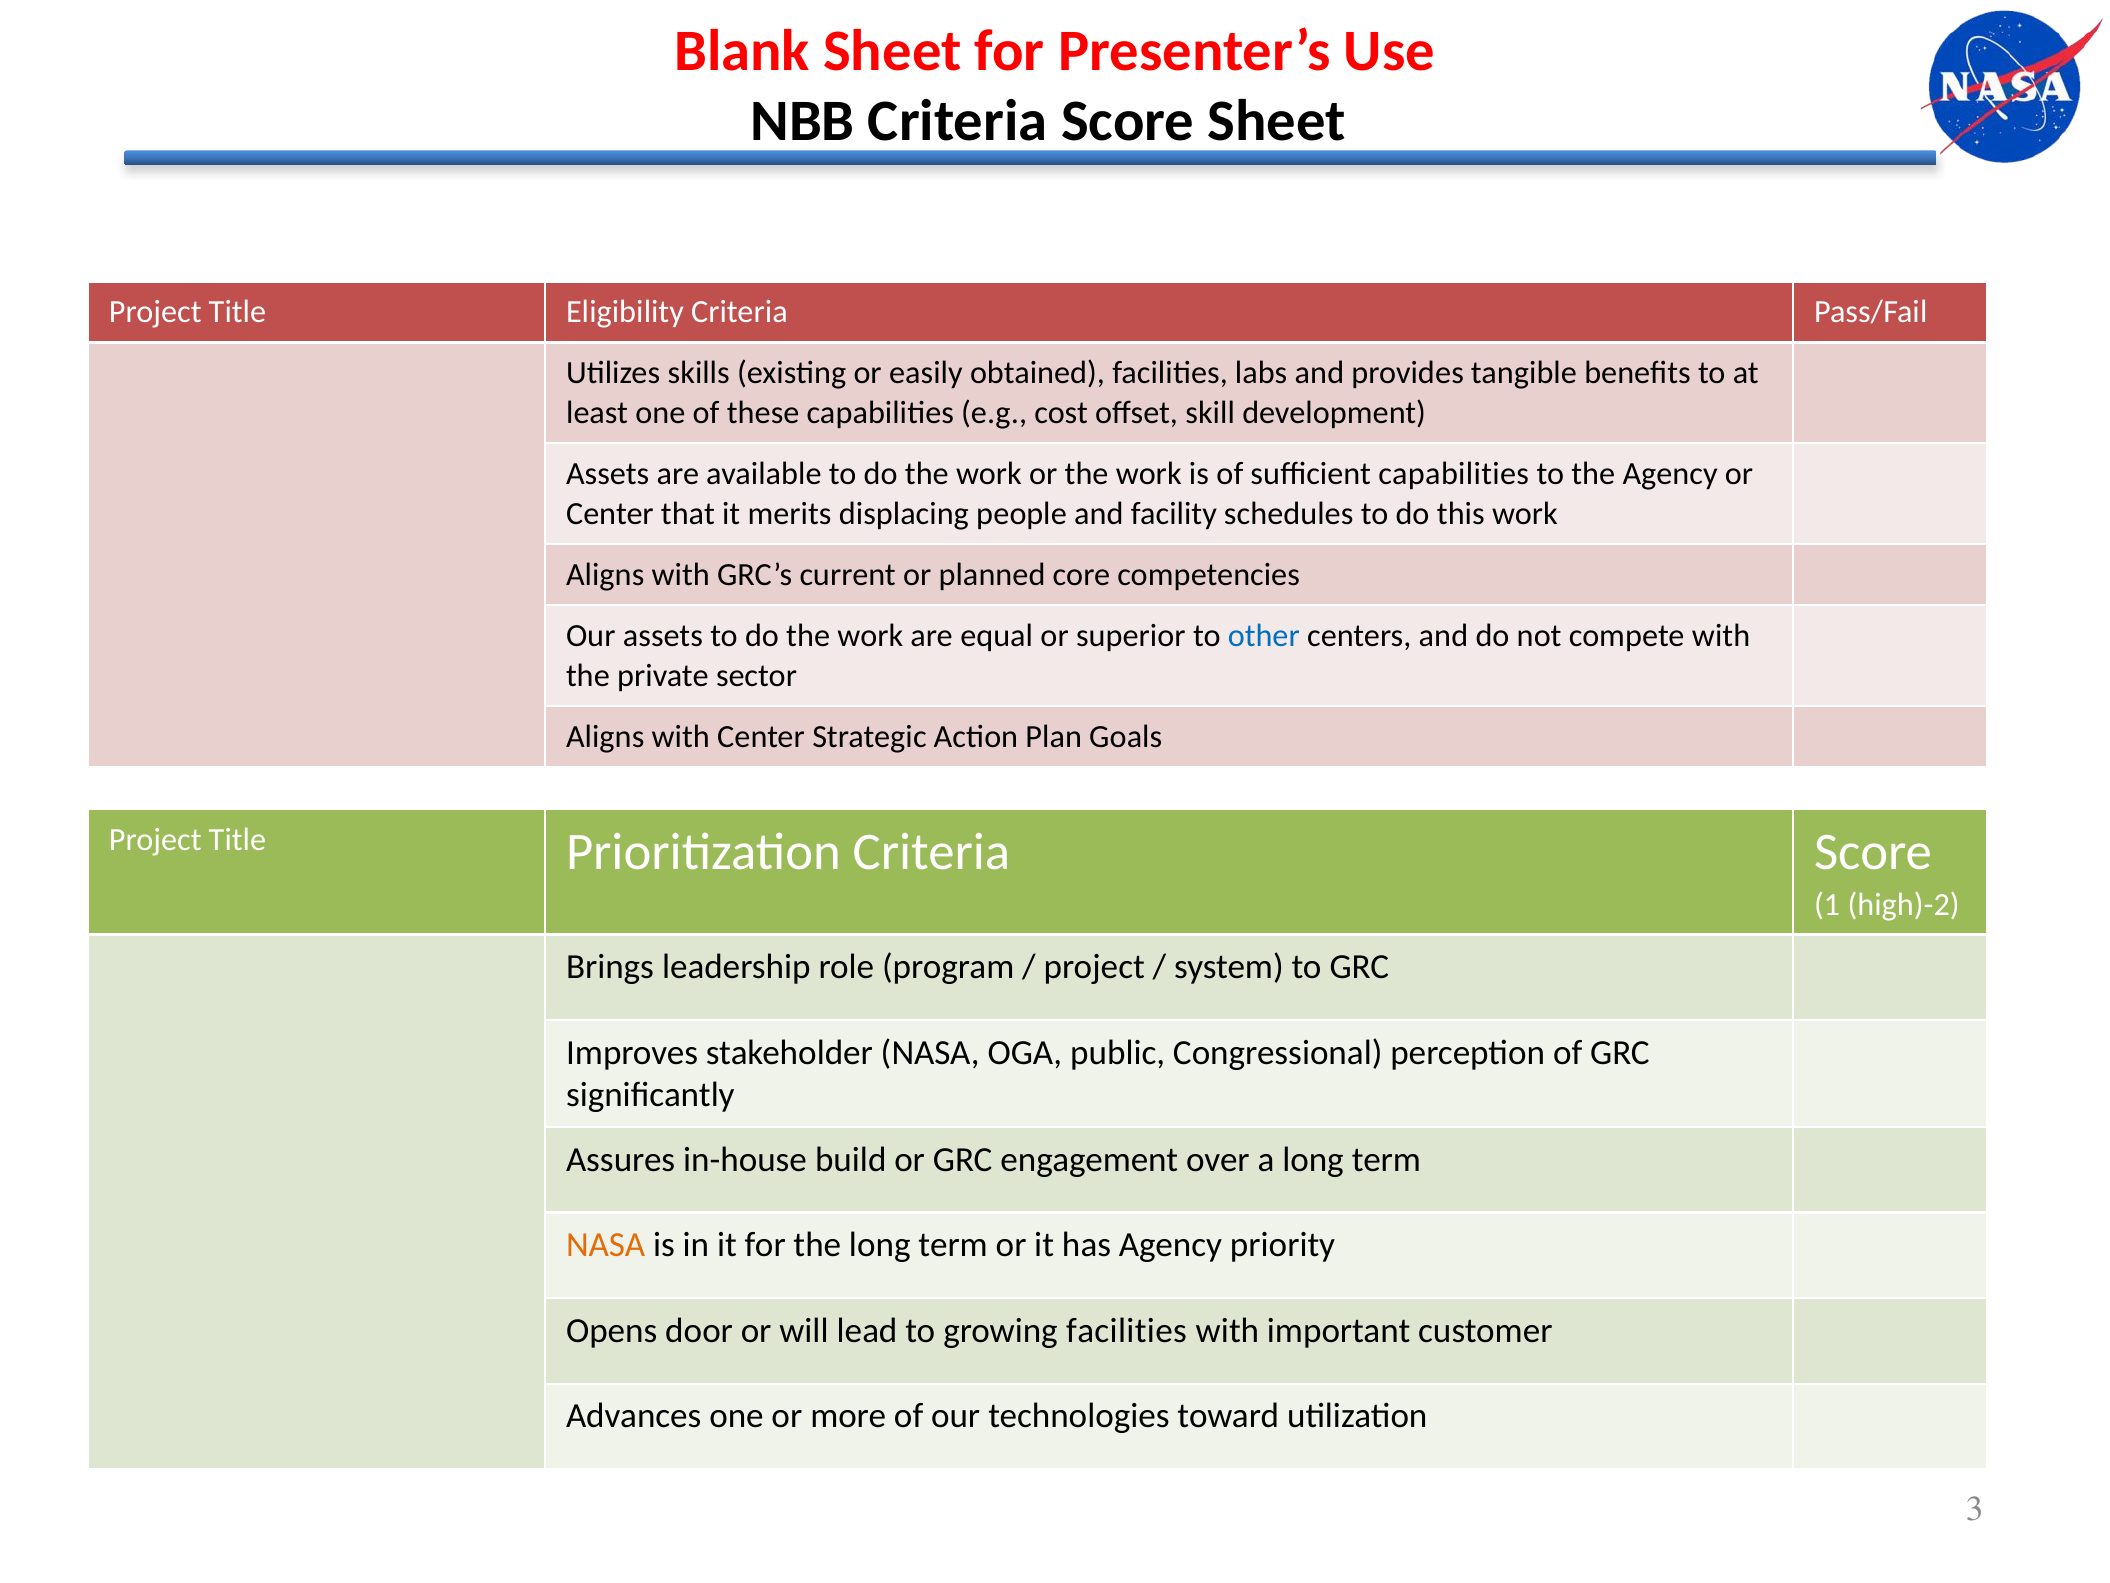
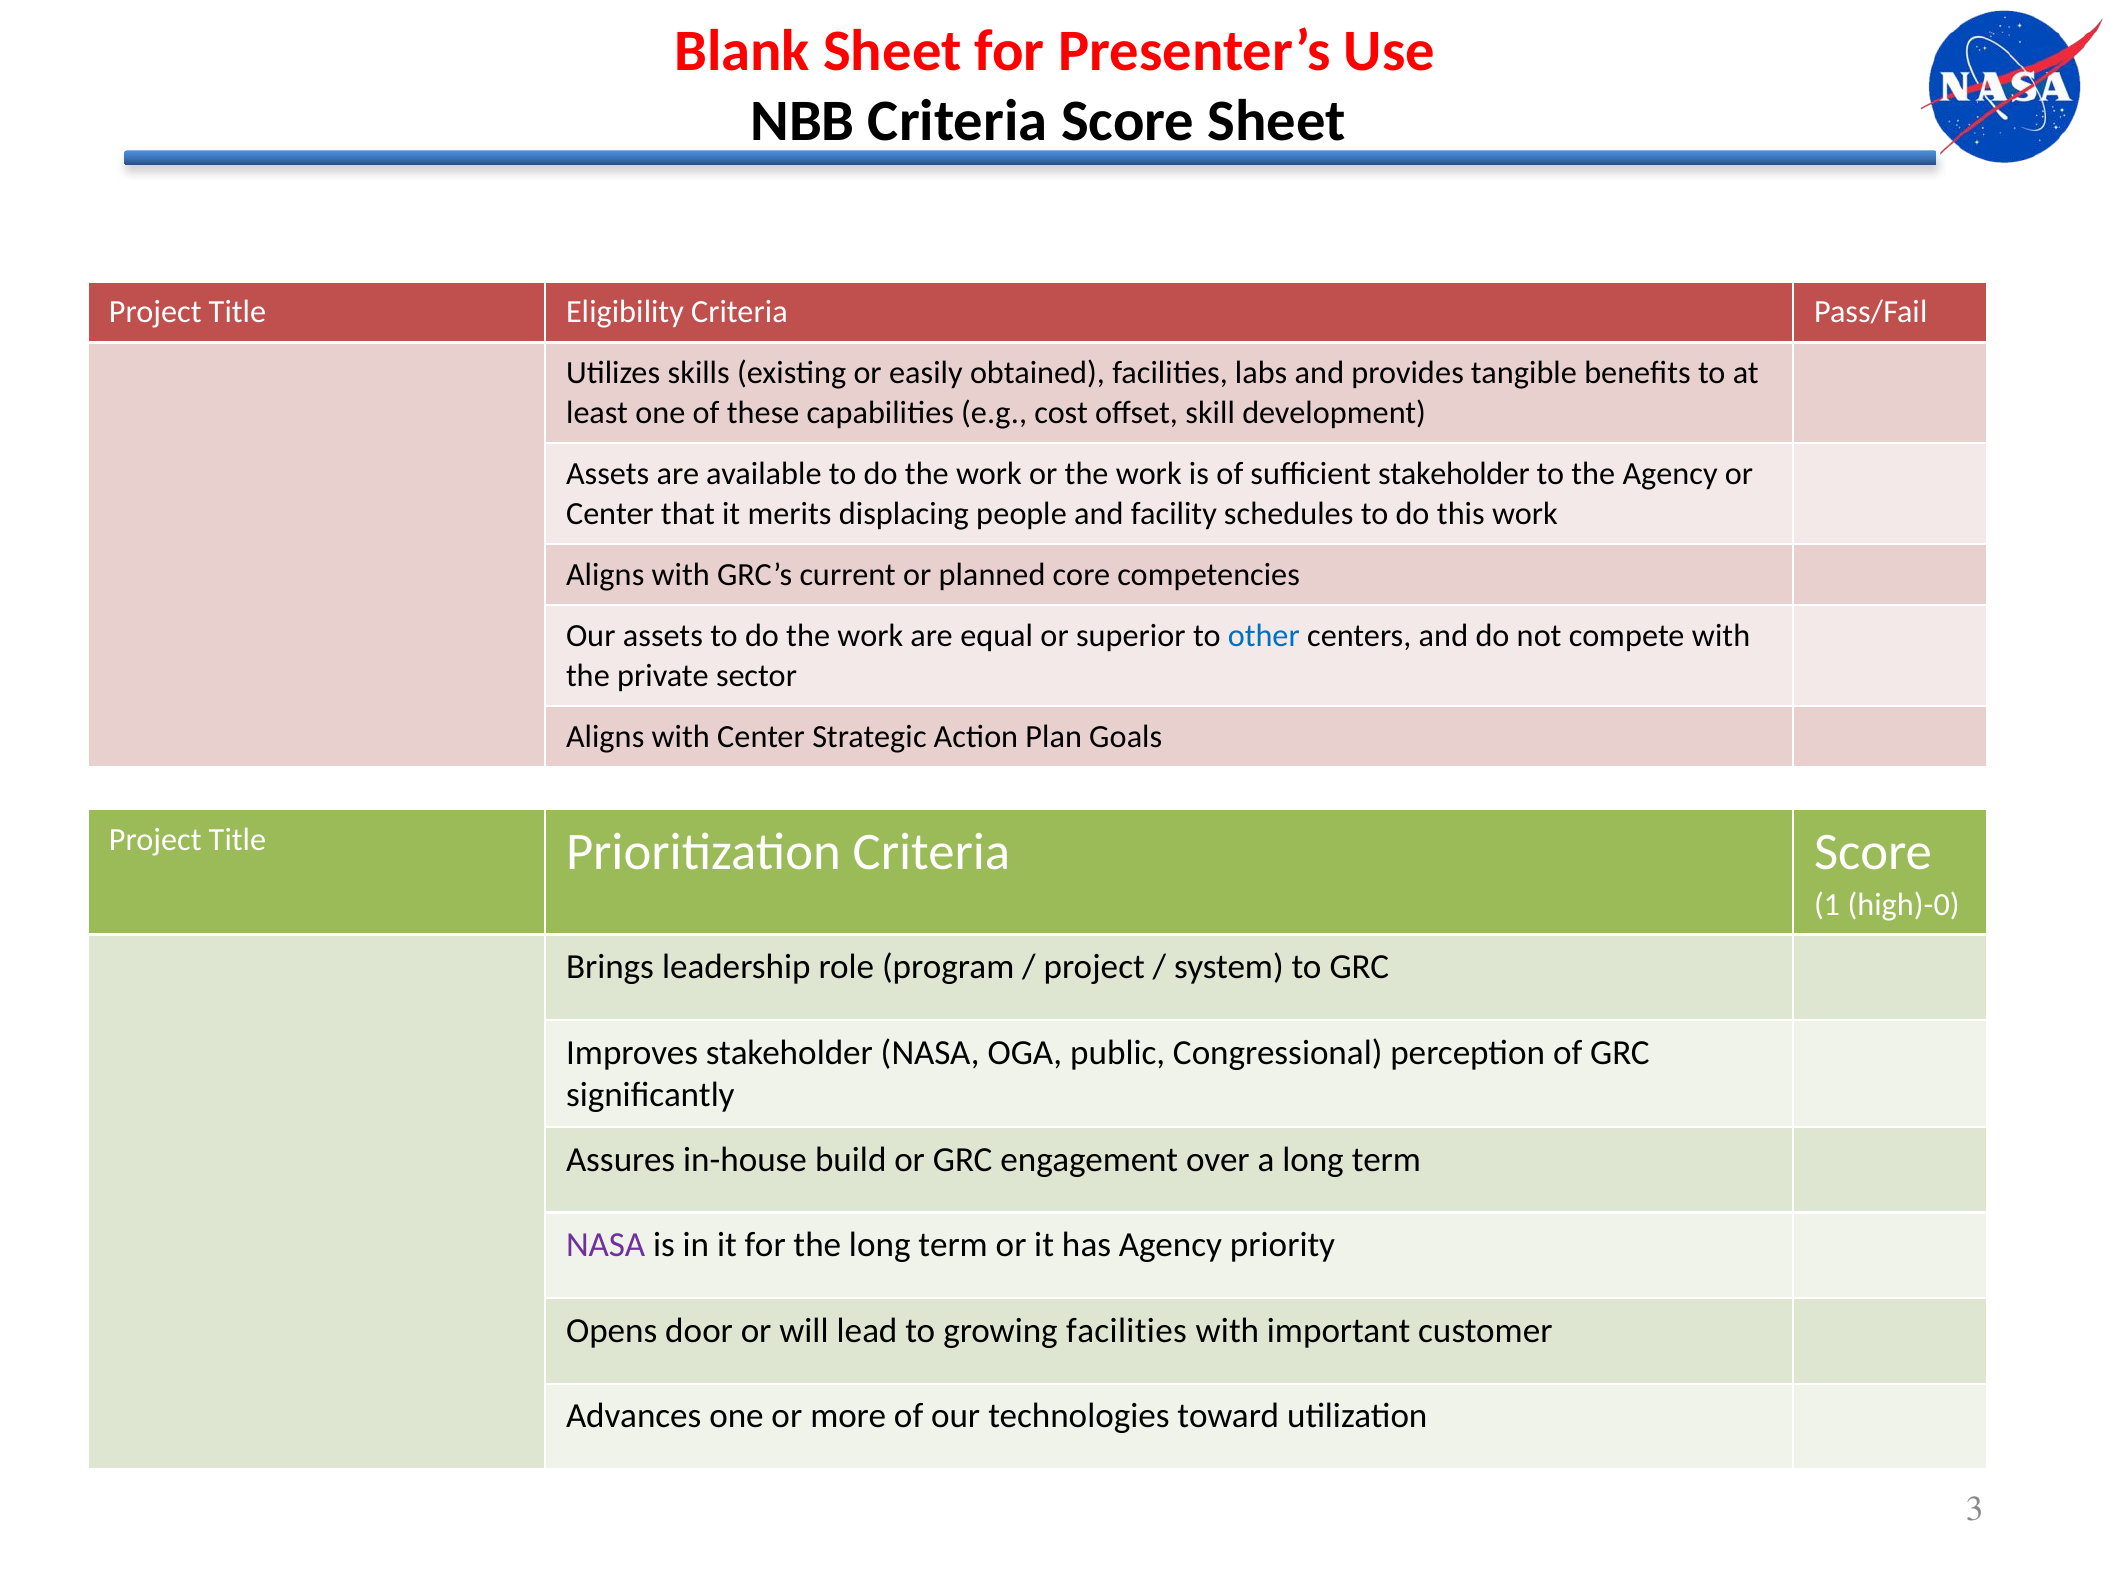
sufficient capabilities: capabilities -> stakeholder (1454, 474)
high)-2: high)-2 -> high)-0 (1904, 904)
NASA colour: orange -> purple (606, 1245)
